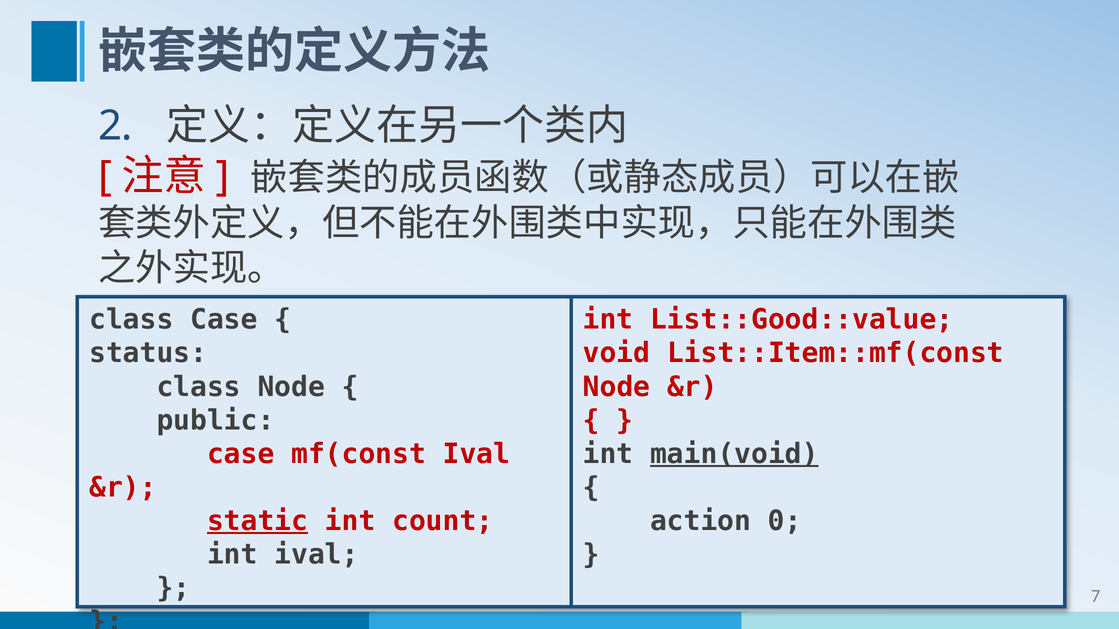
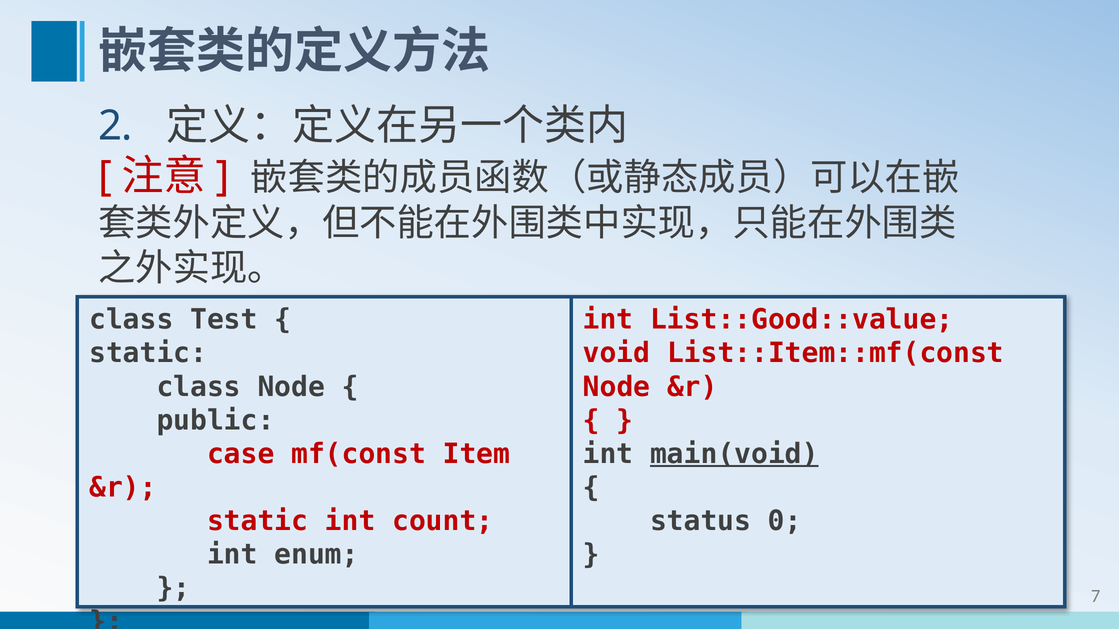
class Case: Case -> Test (224, 320)
status: status -> static (148, 354)
mf(const Ival: Ival -> Item (476, 454)
static underline: present -> none (258, 521)
action: action -> status (701, 521)
int ival: ival -> enum (316, 555)
